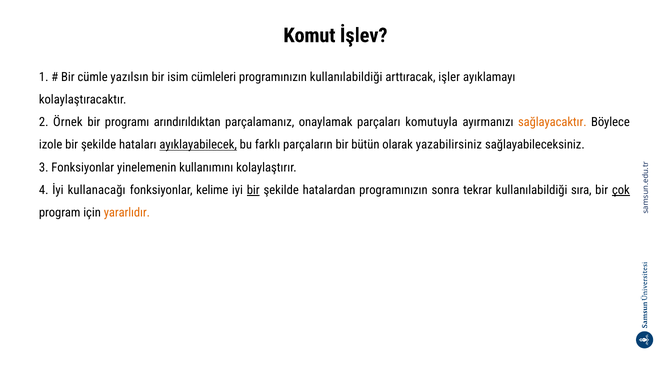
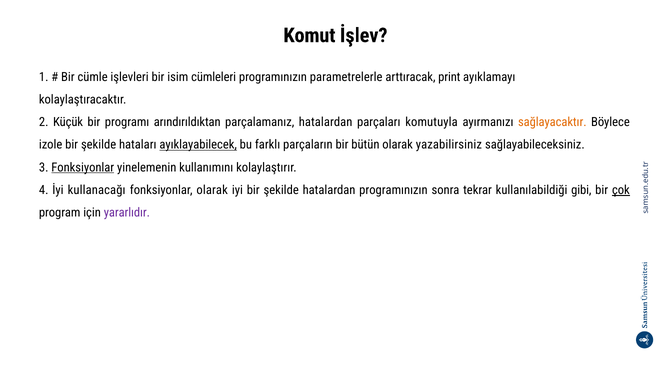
yazılsın: yazılsın -> işlevleri (130, 77)
programınızın kullanılabildiği: kullanılabildiği -> parametrelerle (346, 77)
işler: işler -> print (449, 77)
Örnek: Örnek -> Küçük (68, 122)
parçalamanız onaylamak: onaylamak -> hatalardan (326, 122)
Fonksiyonlar underline: none -> present (83, 168)
fonksiyonlar kelime: kelime -> olarak (212, 190)
bir underline: present -> none (253, 190)
sıra: sıra -> gibi (581, 190)
yararlıdır colour: orange -> purple (127, 213)
